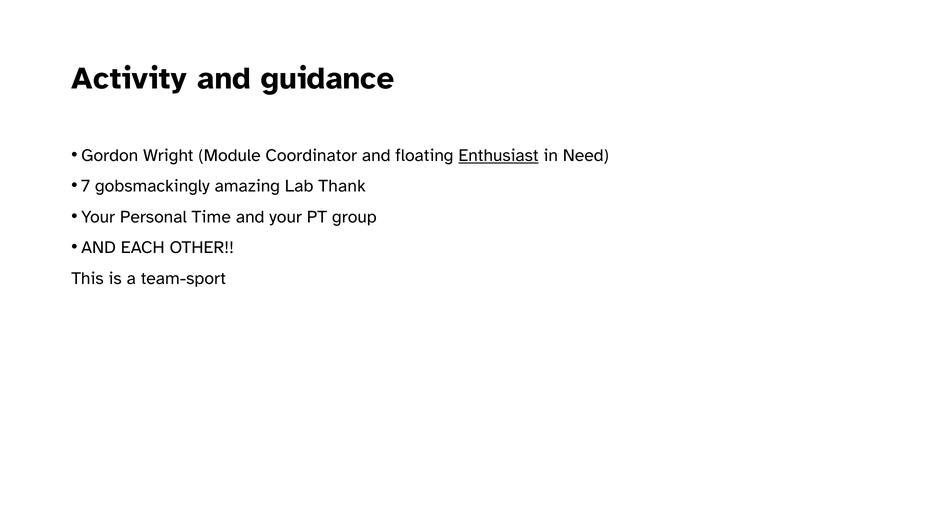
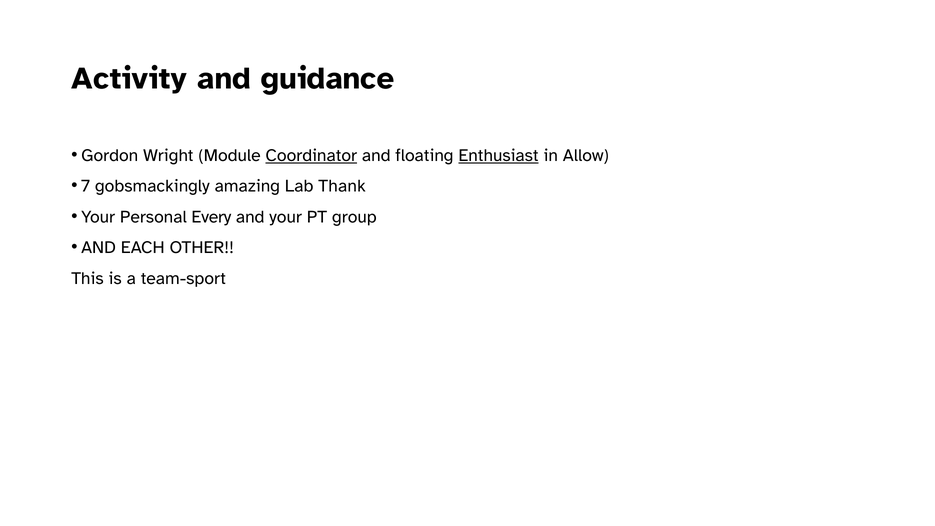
Coordinator underline: none -> present (311, 155)
Need: Need -> Allow (586, 155)
Time: Time -> Every (211, 217)
